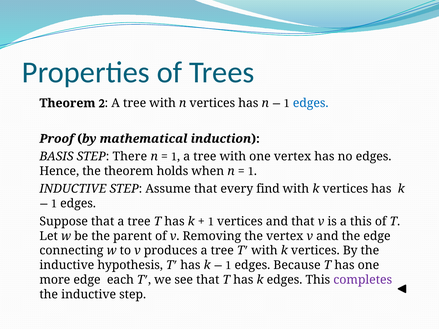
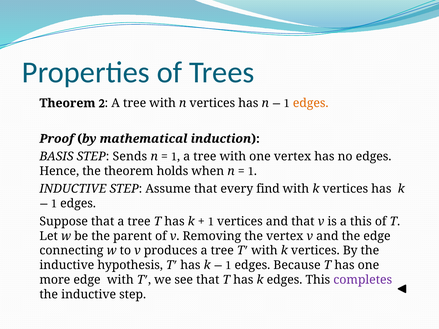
edges colour: blue -> orange (311, 103)
There: There -> Sends (130, 157)
edge each: each -> with (120, 280)
